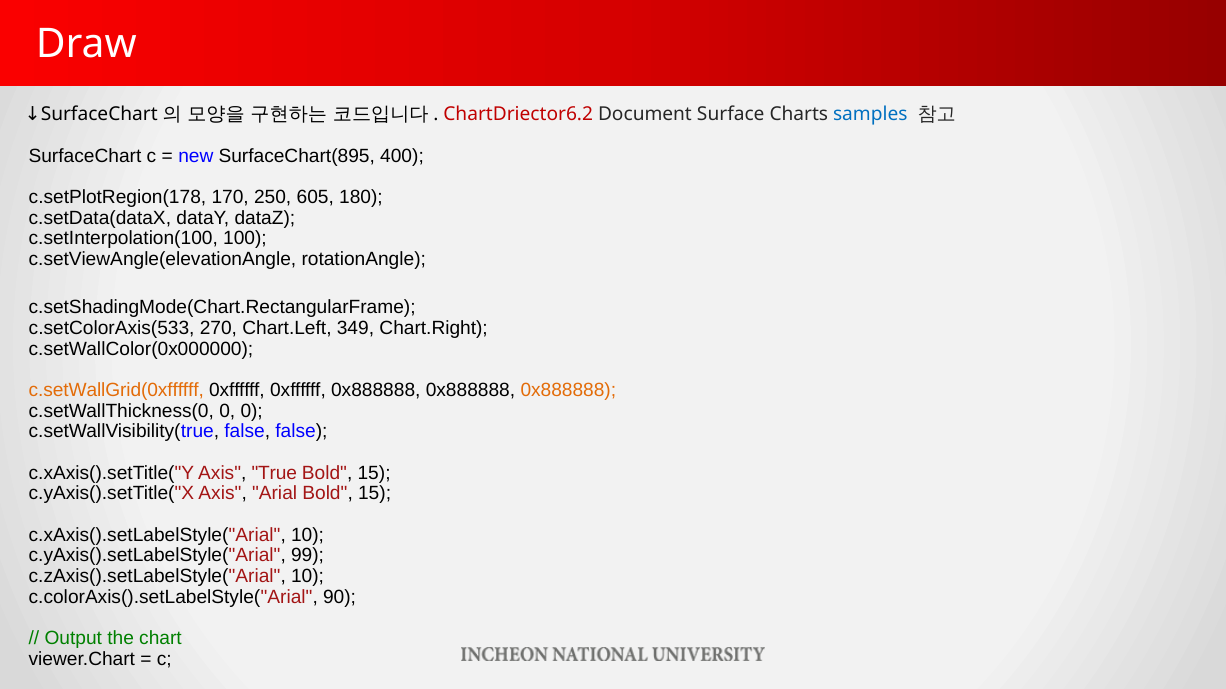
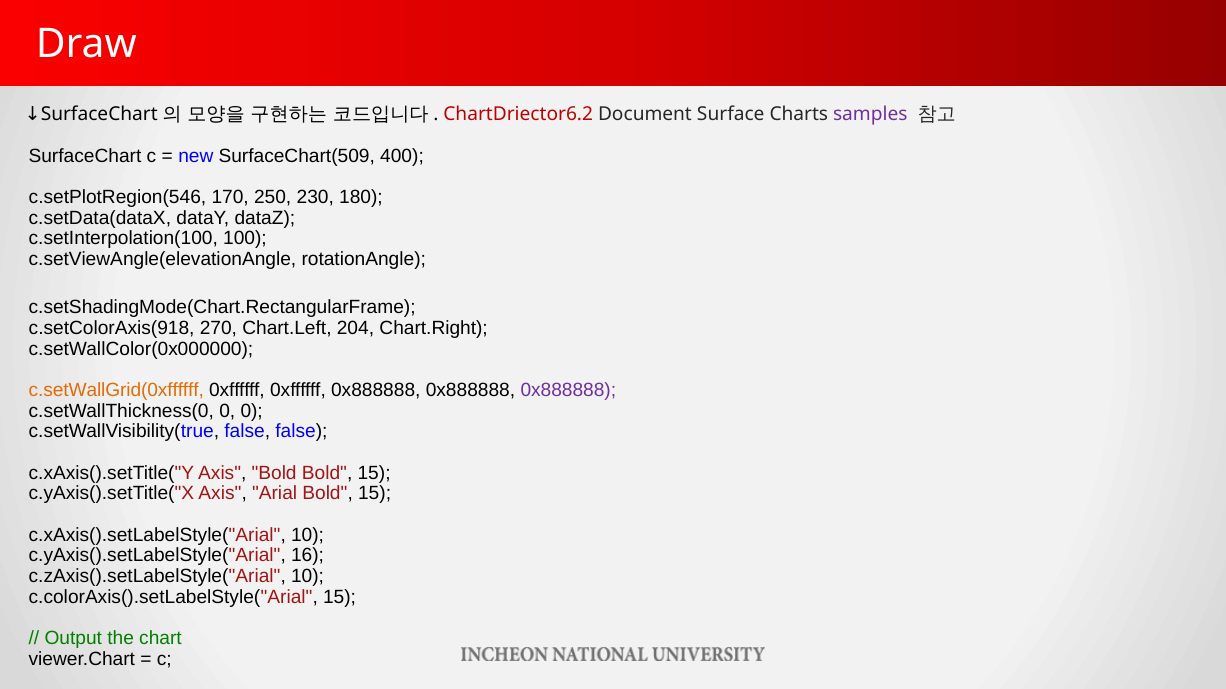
samples colour: blue -> purple (870, 115)
SurfaceChart(895: SurfaceChart(895 -> SurfaceChart(509 (297, 156)
c.setPlotRegion(178: c.setPlotRegion(178 -> c.setPlotRegion(546 (117, 197)
605: 605 -> 230 (315, 197)
c.setColorAxis(533: c.setColorAxis(533 -> c.setColorAxis(918 (112, 328)
349: 349 -> 204 (355, 328)
0x888888 colour: orange -> purple (568, 391)
Axis True: True -> Bold (274, 473)
99: 99 -> 16 (308, 556)
c.colorAxis().setLabelStyle("Arial 90: 90 -> 15 (340, 598)
